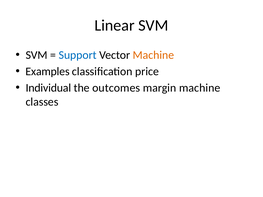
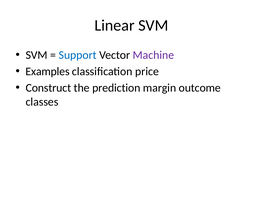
Machine colour: orange -> purple (153, 55)
Individual: Individual -> Construct (48, 88)
outcomes: outcomes -> prediction (116, 88)
margin machine: machine -> outcome (200, 88)
